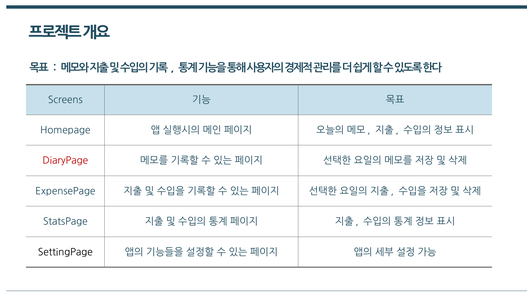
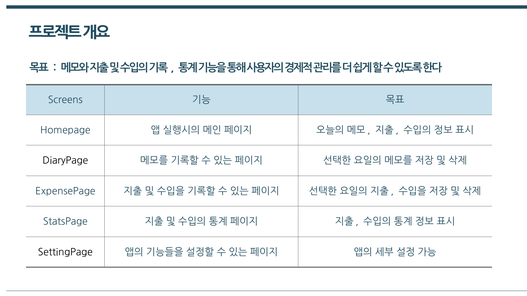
DiaryPage colour: red -> black (65, 161)
